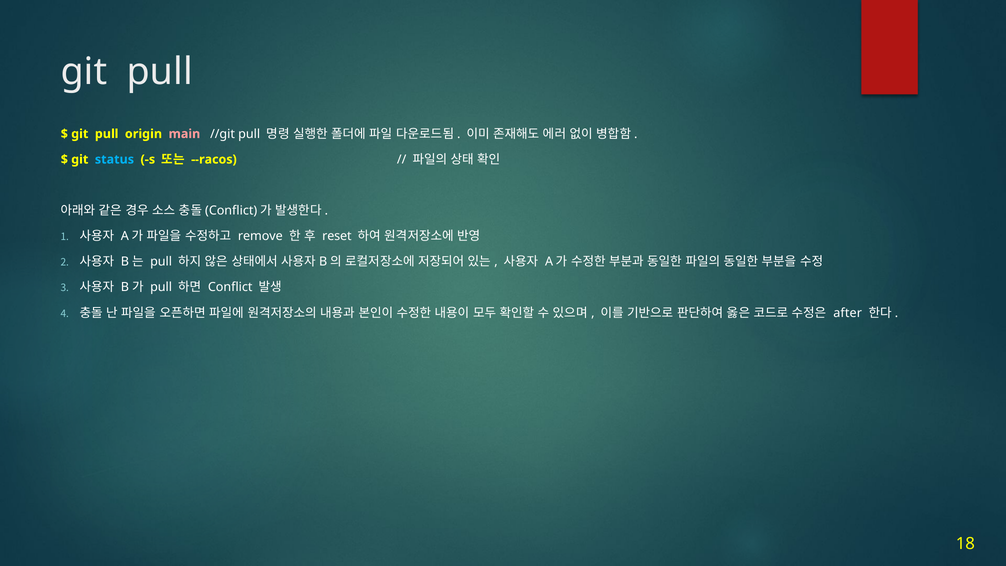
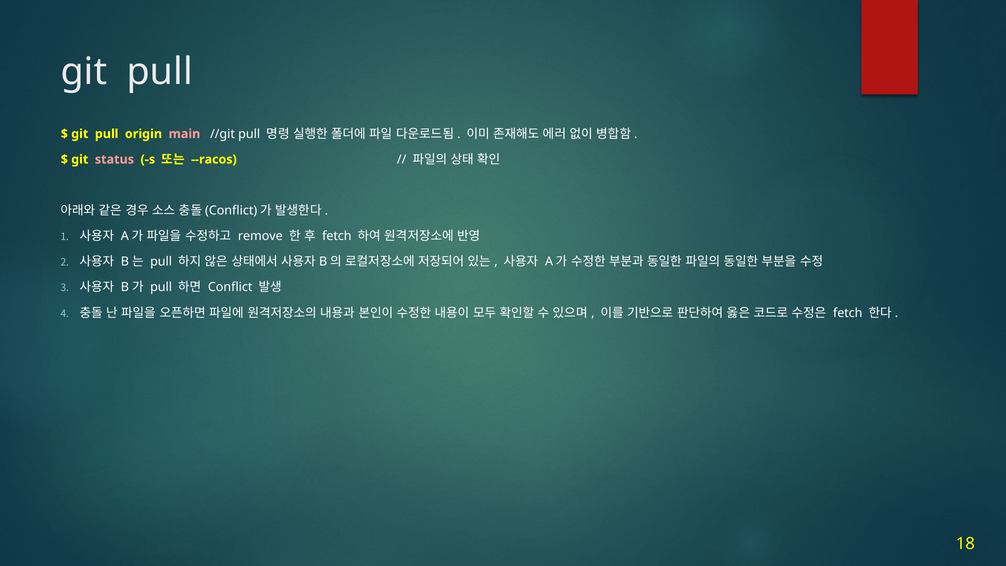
status colour: light blue -> pink (114, 159)
reset: reset -> fetch (337, 236)
after: after -> fetch (848, 313)
